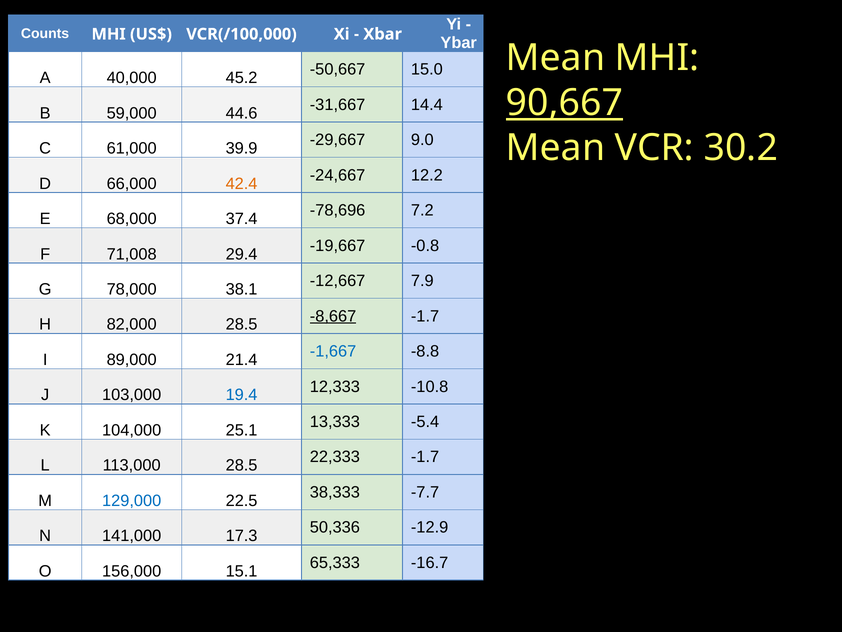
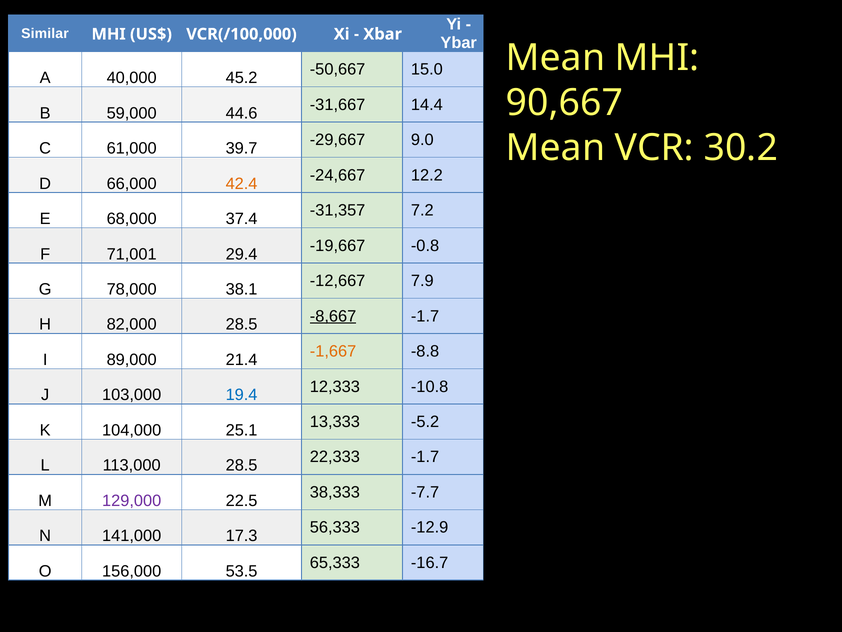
Counts: Counts -> Similar (45, 33)
90,667 underline: present -> none (565, 103)
39.9: 39.9 -> 39.7 (242, 148)
-78,696: -78,696 -> -31,357 (338, 210)
71,008: 71,008 -> 71,001 (132, 254)
-1,667 colour: blue -> orange (333, 351)
-5.4: -5.4 -> -5.2 (425, 421)
129,000 colour: blue -> purple (132, 500)
50,336: 50,336 -> 56,333 (335, 527)
15.1: 15.1 -> 53.5 (242, 571)
